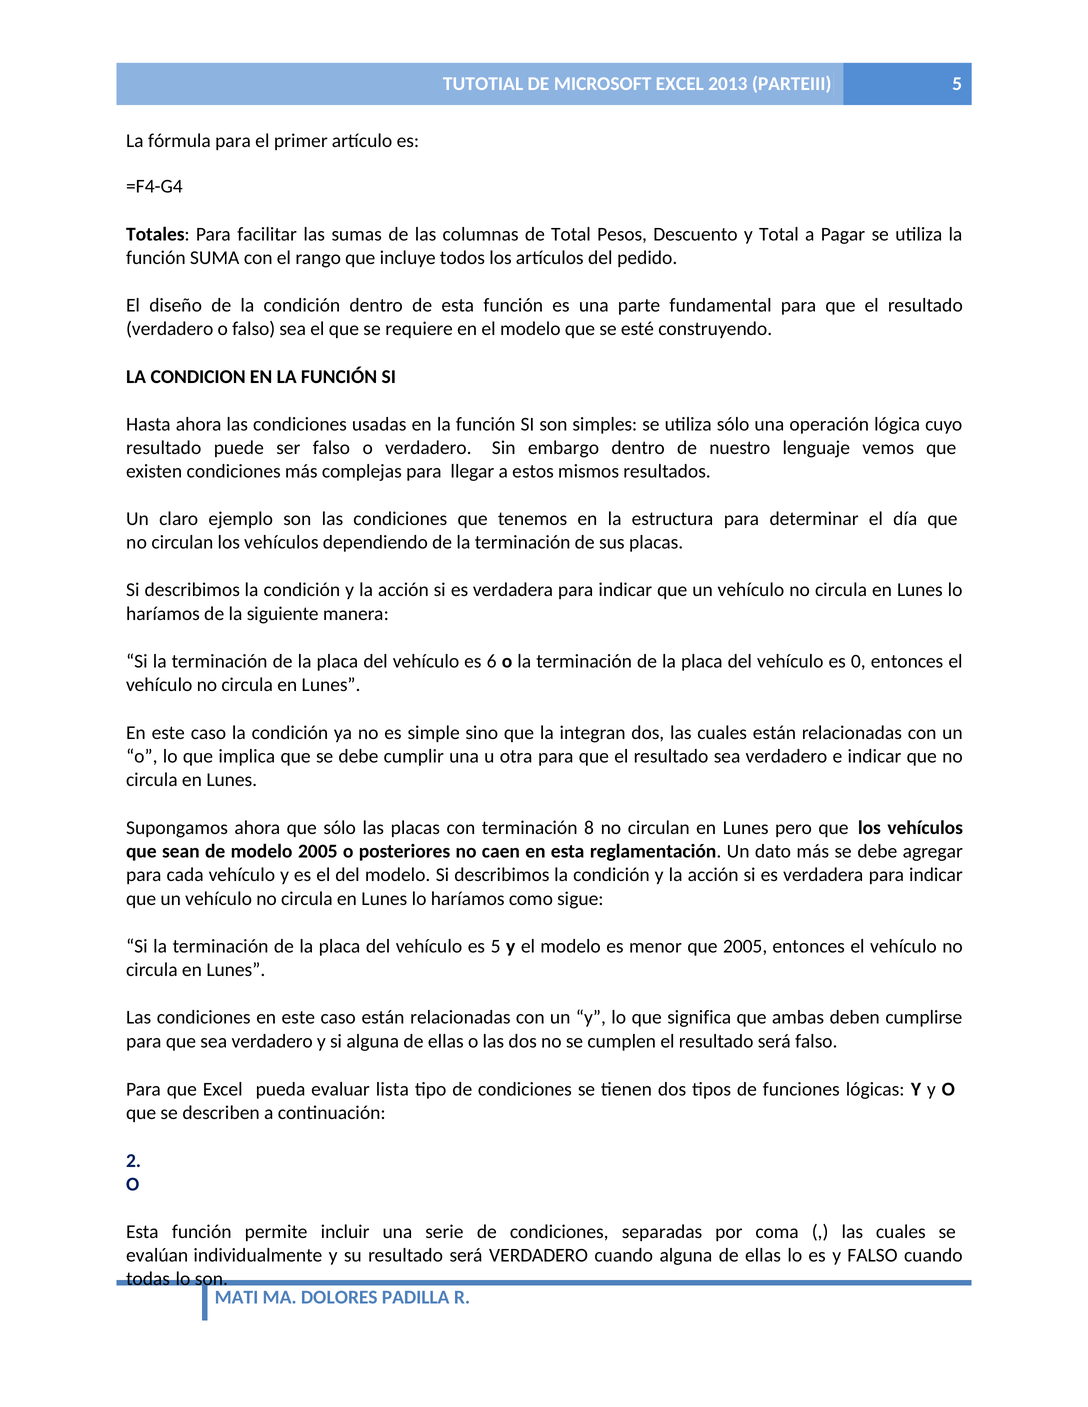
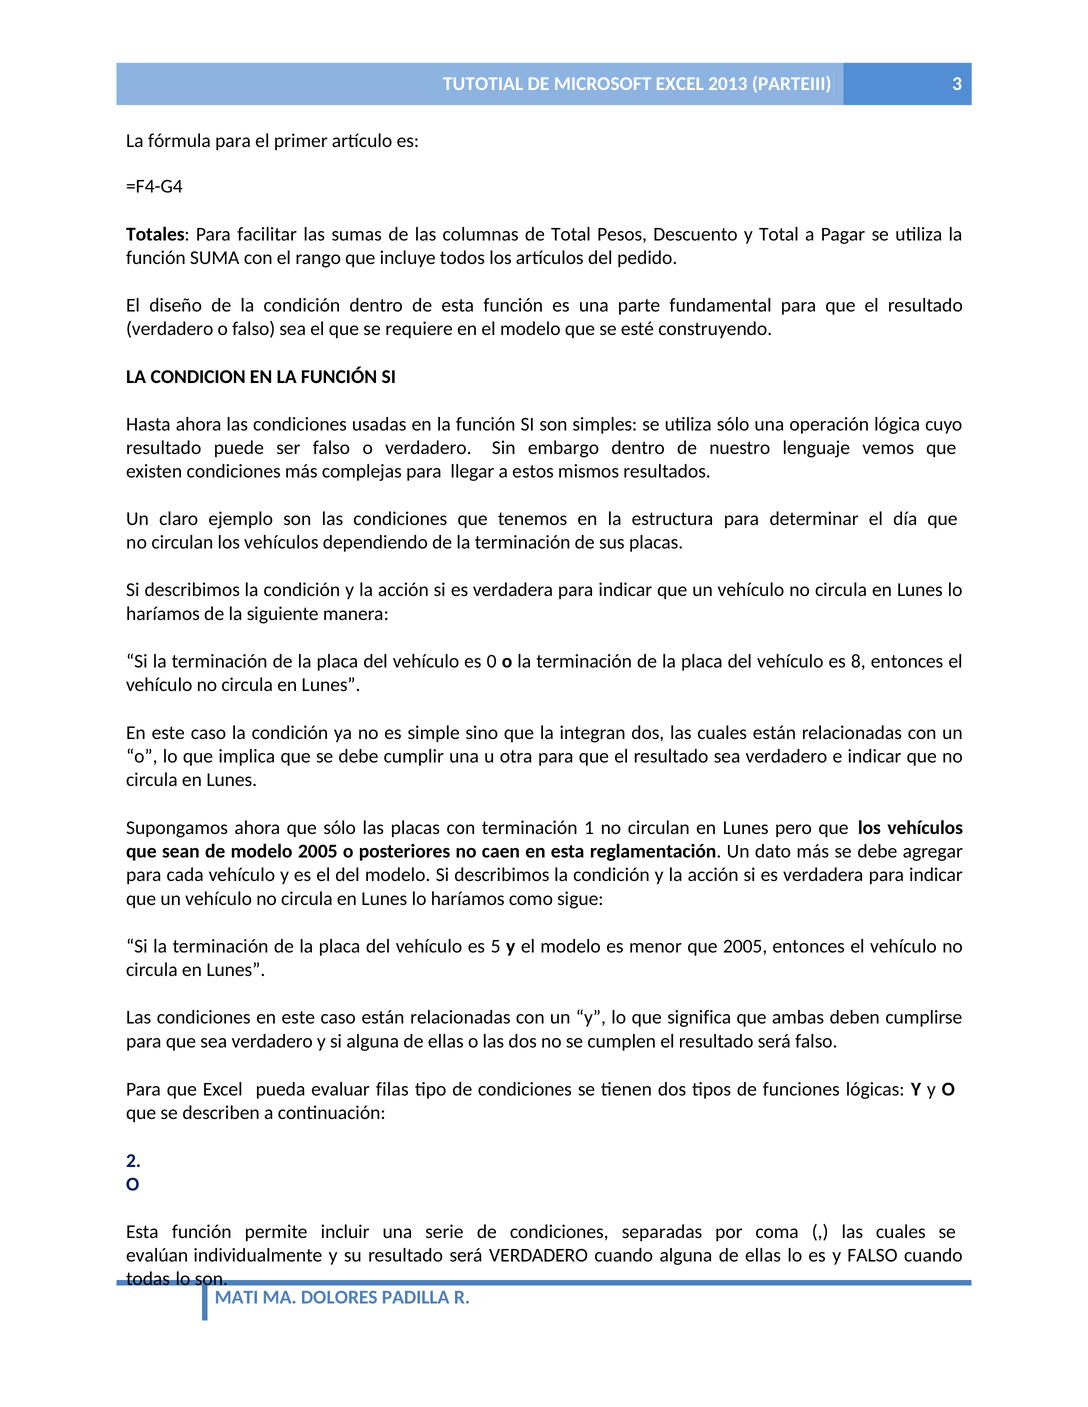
PARTEIII 5: 5 -> 3 (957, 84)
6: 6 -> 0 (492, 662)
0: 0 -> 8 (858, 662)
8: 8 -> 1 (589, 828)
lista: lista -> filas (392, 1090)
